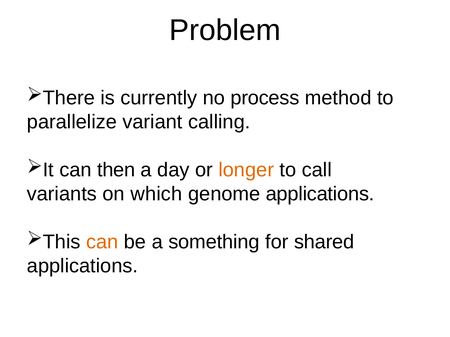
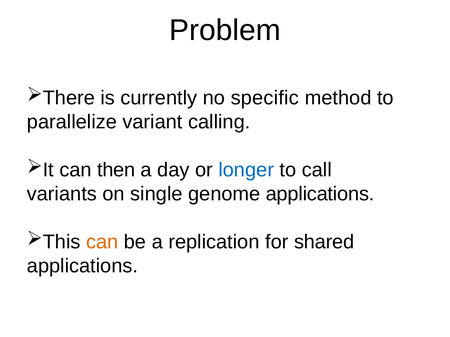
process: process -> specific (265, 98)
longer colour: orange -> blue (246, 170)
which: which -> single (156, 194)
something: something -> replication (214, 242)
